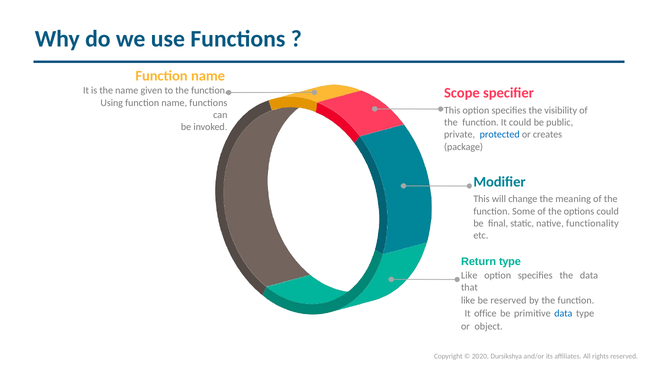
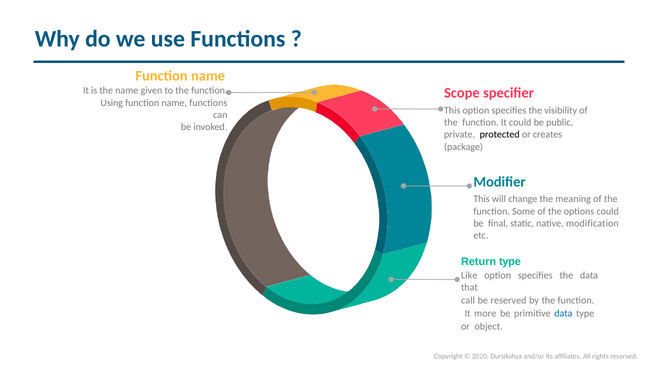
protected colour: blue -> black (500, 135)
functionality: functionality -> modification (592, 223)
like: like -> call (468, 301)
office: office -> more (485, 314)
